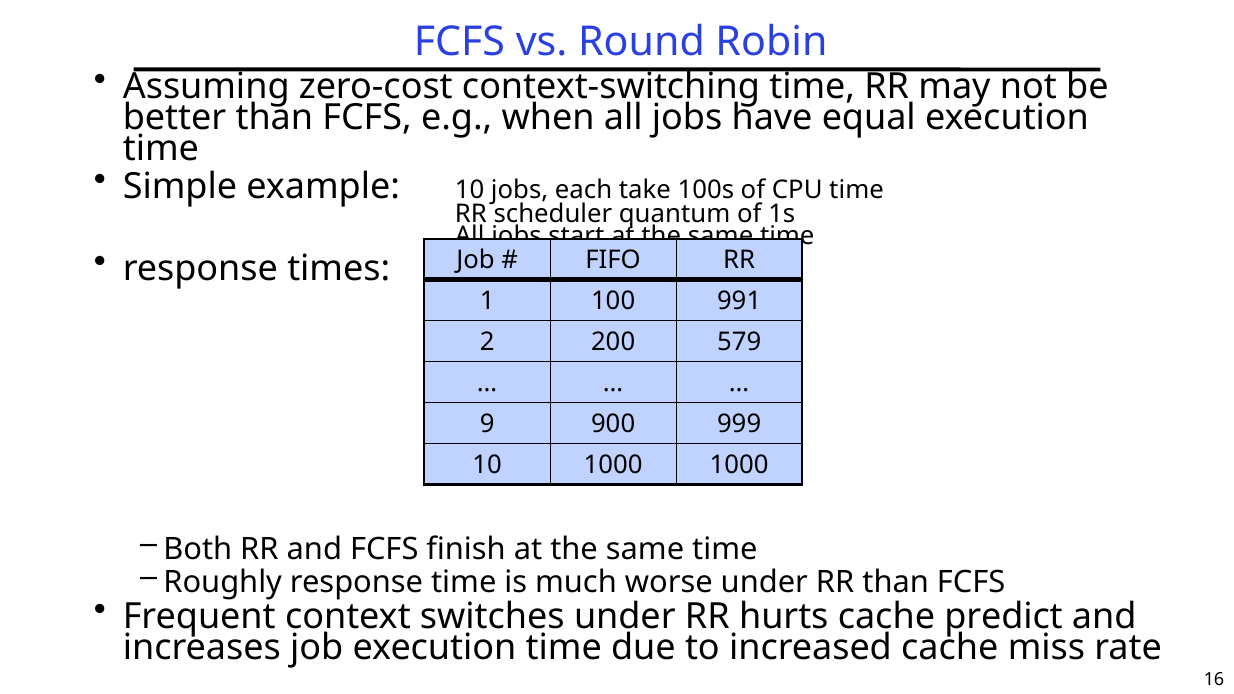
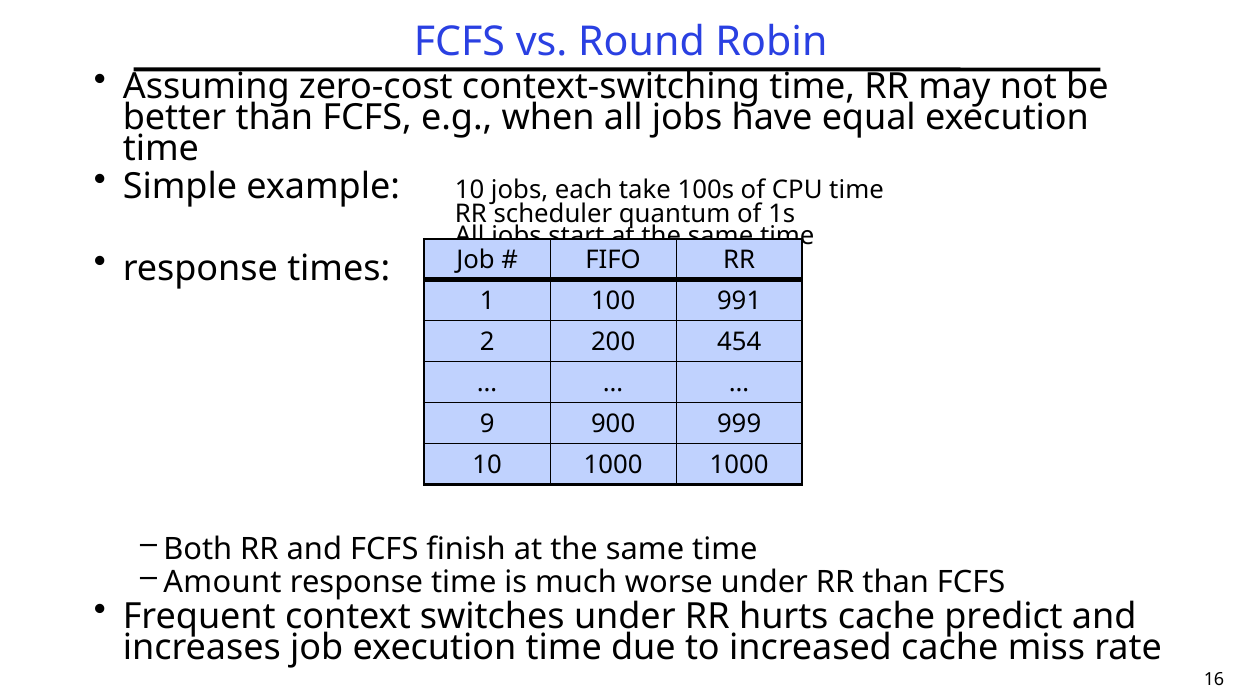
579: 579 -> 454 (739, 342)
Roughly: Roughly -> Amount (222, 582)
